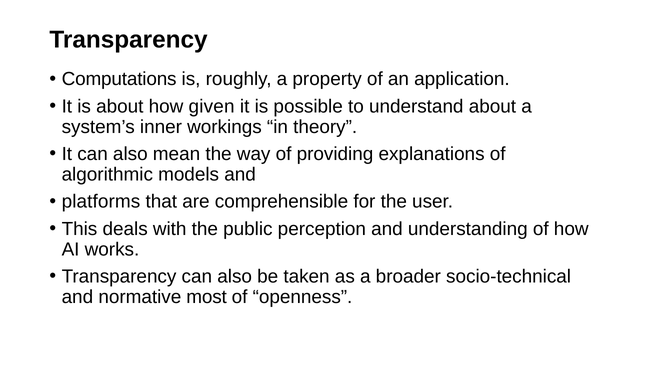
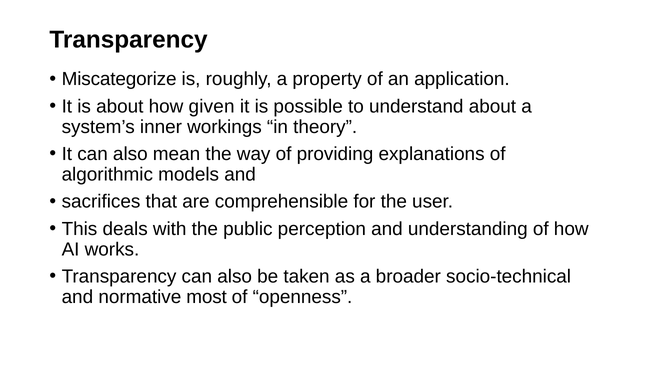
Computations: Computations -> Miscategorize (119, 79)
platforms: platforms -> sacrifices (101, 202)
